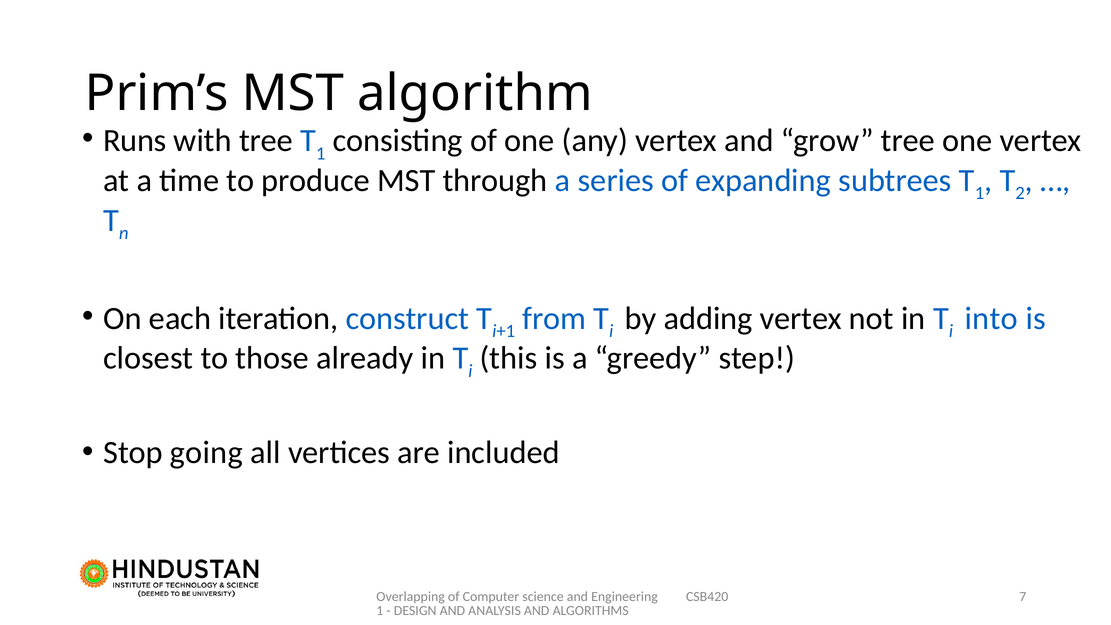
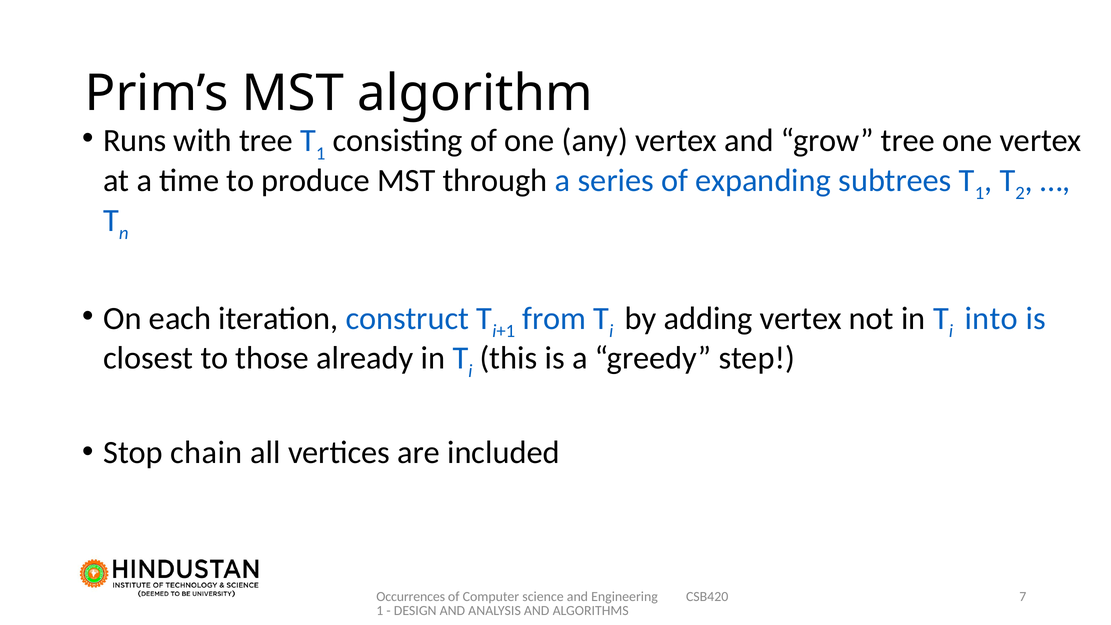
going: going -> chain (206, 452)
Overlapping: Overlapping -> Occurrences (411, 597)
